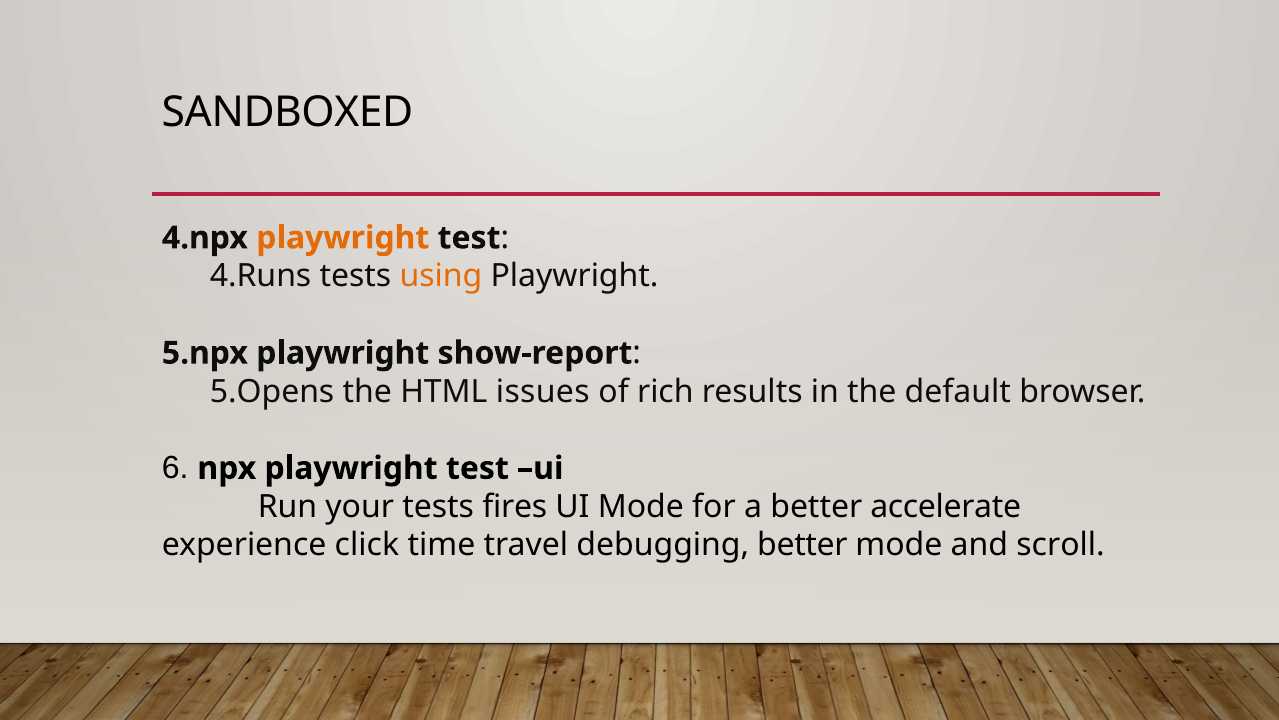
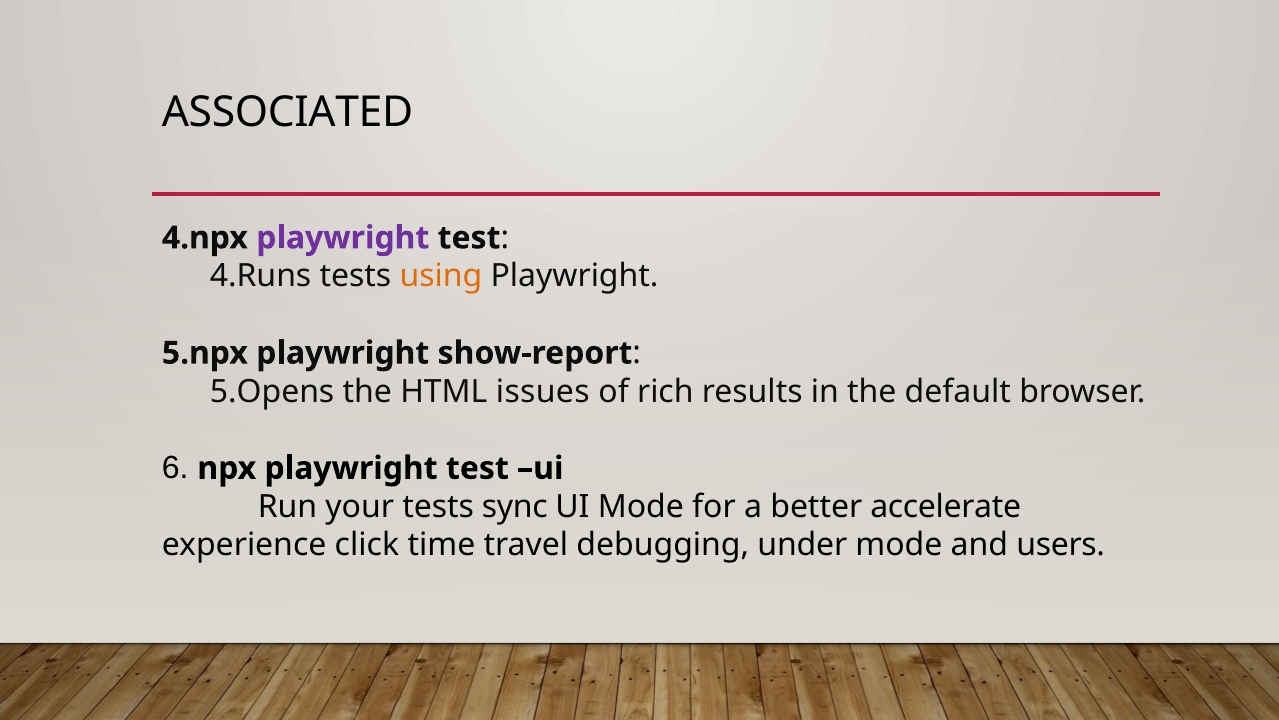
SANDBOXED: SANDBOXED -> ASSOCIATED (288, 112)
playwright colour: orange -> purple (343, 238)
fires: fires -> sync (515, 506)
debugging better: better -> under (802, 545)
scroll: scroll -> users (1061, 545)
